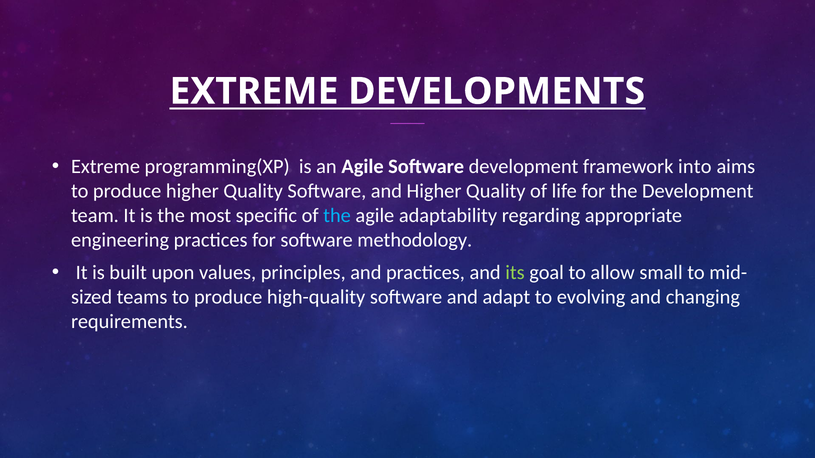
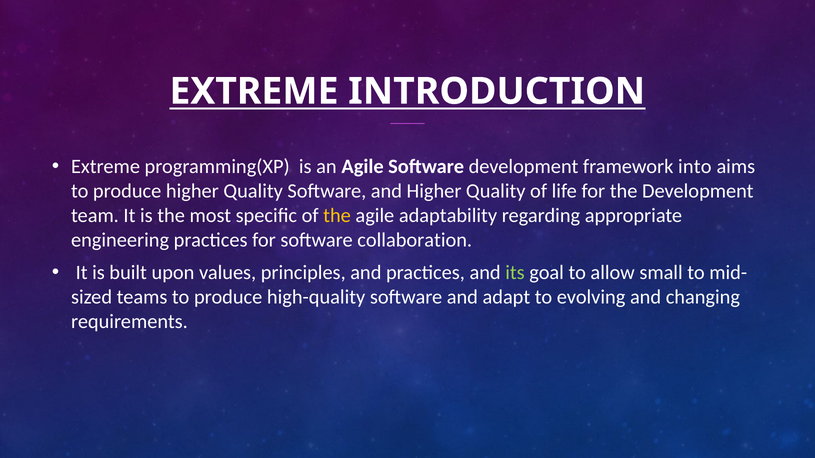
DEVELOPMENTS: DEVELOPMENTS -> INTRODUCTION (497, 91)
the colour: light blue -> yellow (337, 216)
methodology: methodology -> collaboration (415, 240)
